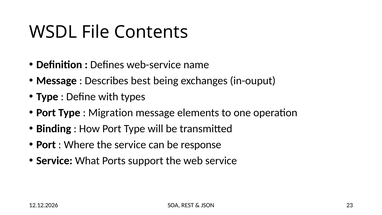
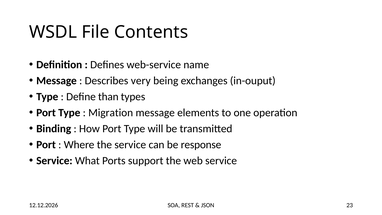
best: best -> very (141, 81)
with: with -> than (108, 97)
